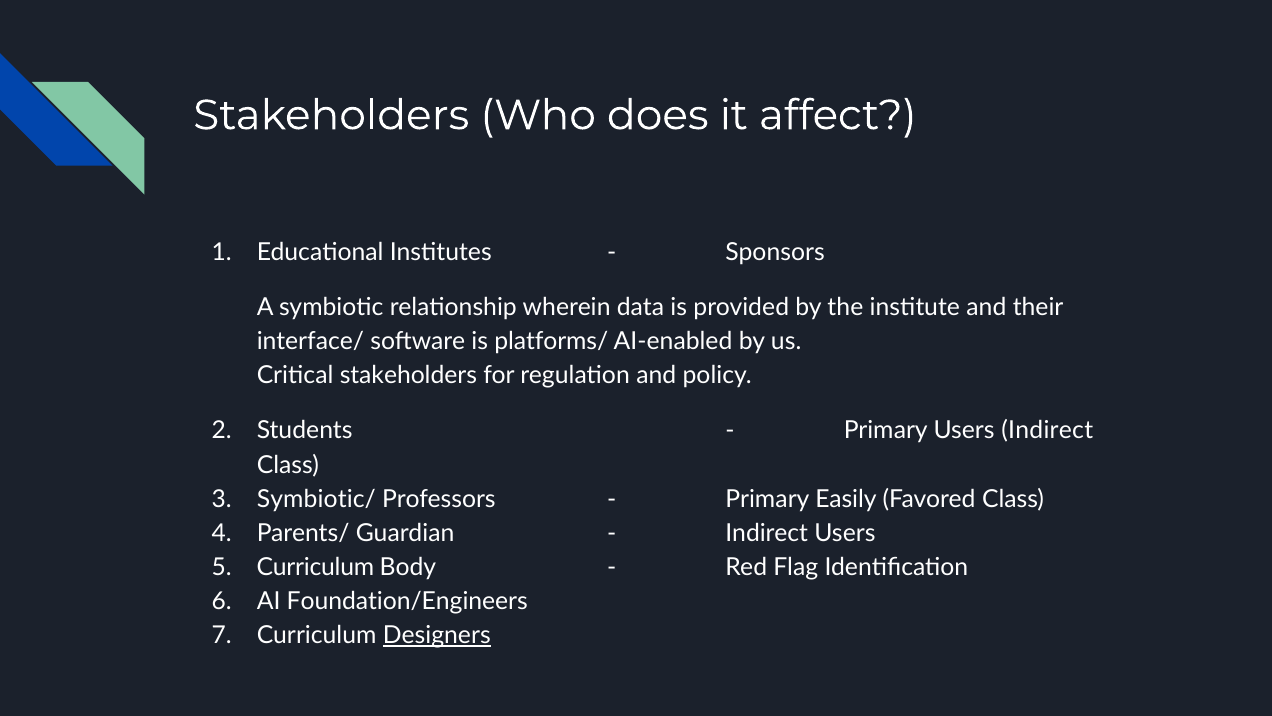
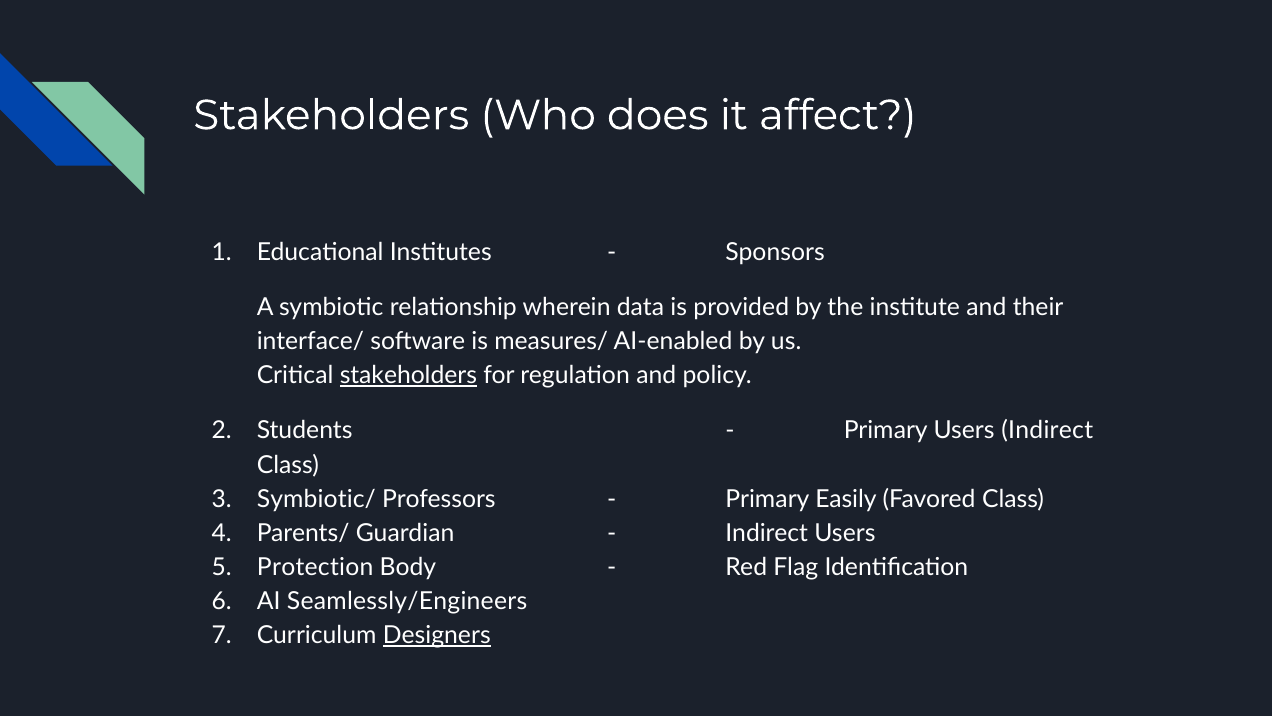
platforms/: platforms/ -> measures/ (551, 341)
stakeholders underline: none -> present (408, 375)
Curriculum: Curriculum -> Protection (315, 567)
Foundation/Engineers: Foundation/Engineers -> Seamlessly/Engineers (407, 601)
